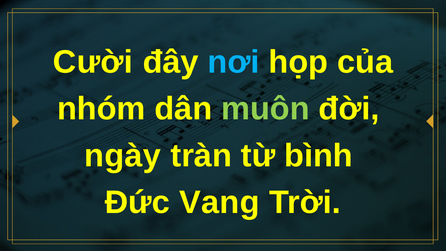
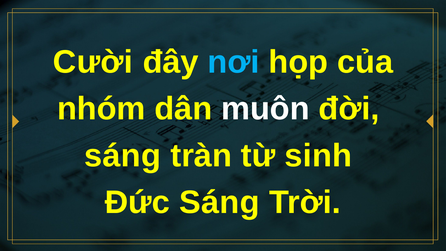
muôn colour: light green -> white (265, 109)
ngày: ngày -> sáng (123, 156)
bình: bình -> sinh (318, 156)
Đức Vang: Vang -> Sáng (219, 202)
